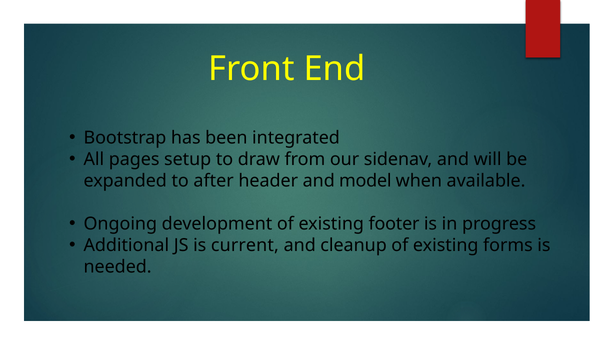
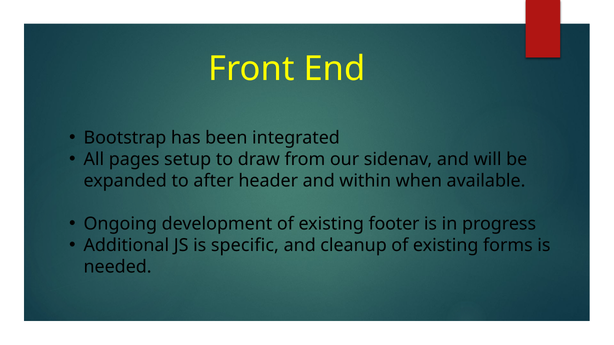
model: model -> within (365, 181)
current: current -> specific (245, 246)
